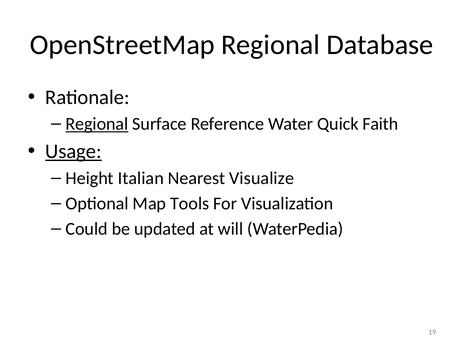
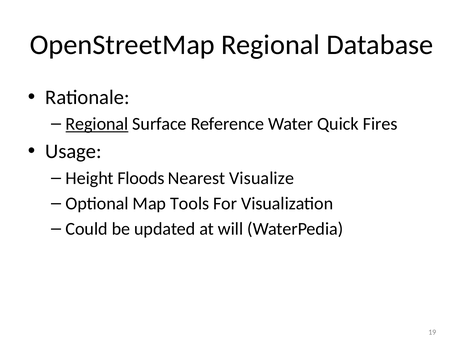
Faith: Faith -> Fires (380, 124)
Usage underline: present -> none (73, 152)
Italian: Italian -> Floods (141, 178)
